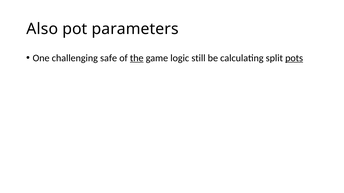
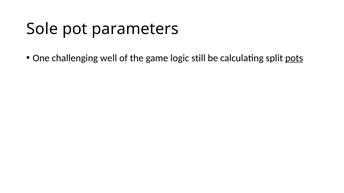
Also: Also -> Sole (42, 29)
safe: safe -> well (109, 58)
the underline: present -> none (137, 58)
